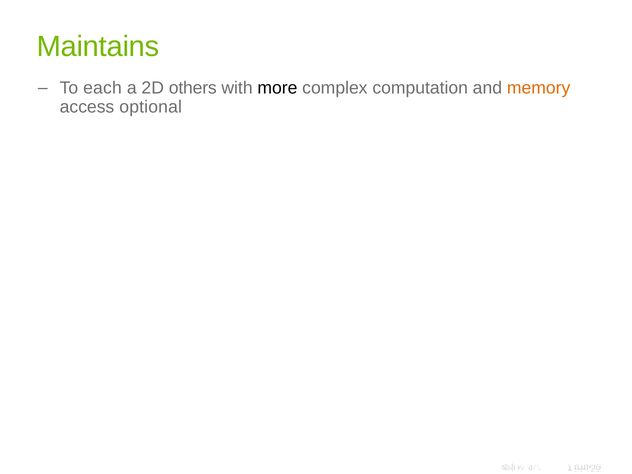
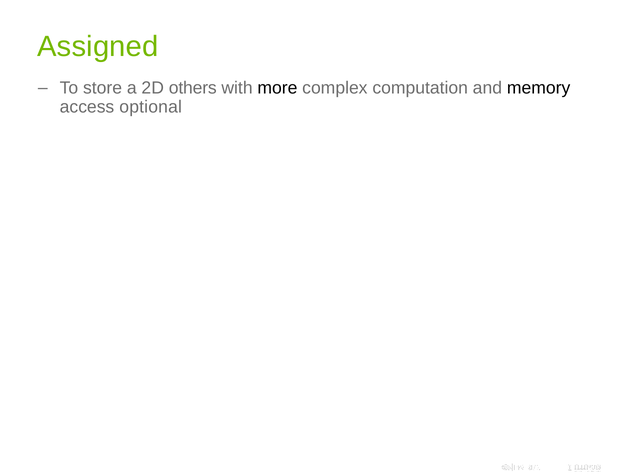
Maintains: Maintains -> Assigned (98, 47)
each: each -> store (103, 88)
memory colour: orange -> black (539, 88)
